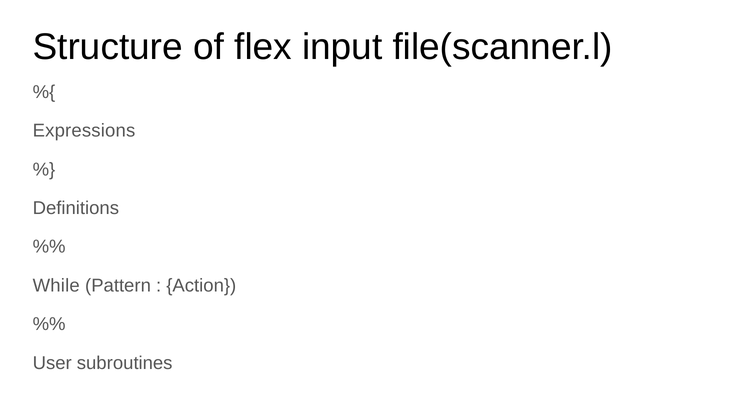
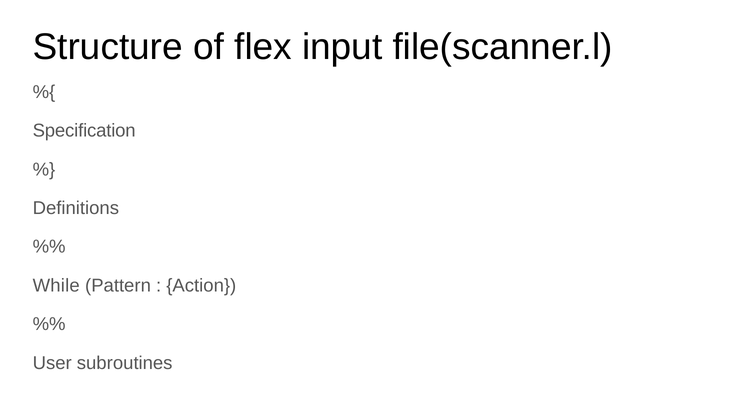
Expressions: Expressions -> Specification (84, 131)
